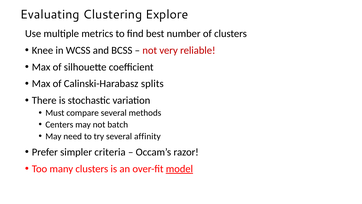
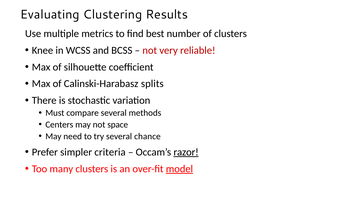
Explore: Explore -> Results (167, 15)
batch: batch -> space (118, 124)
affinity: affinity -> chance (147, 136)
razor underline: none -> present (186, 152)
